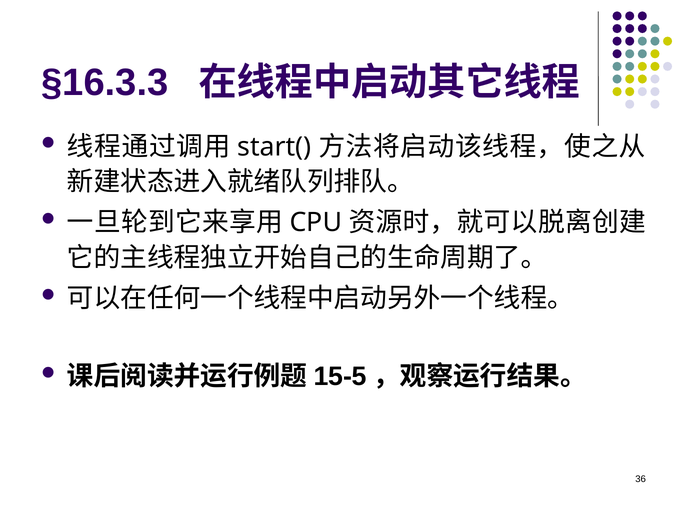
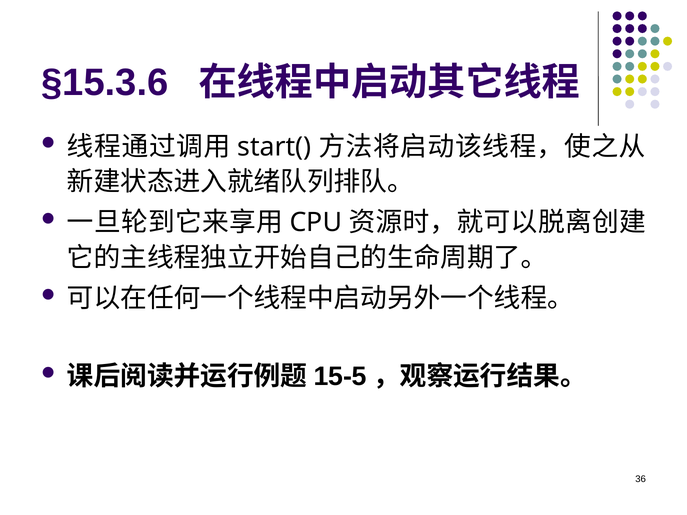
§16.3.3: §16.3.3 -> §15.3.6 (105, 83)
